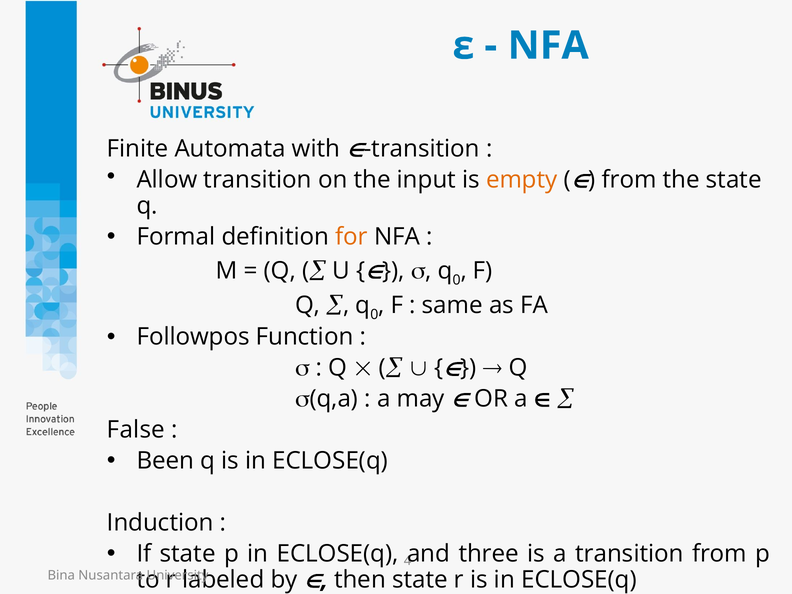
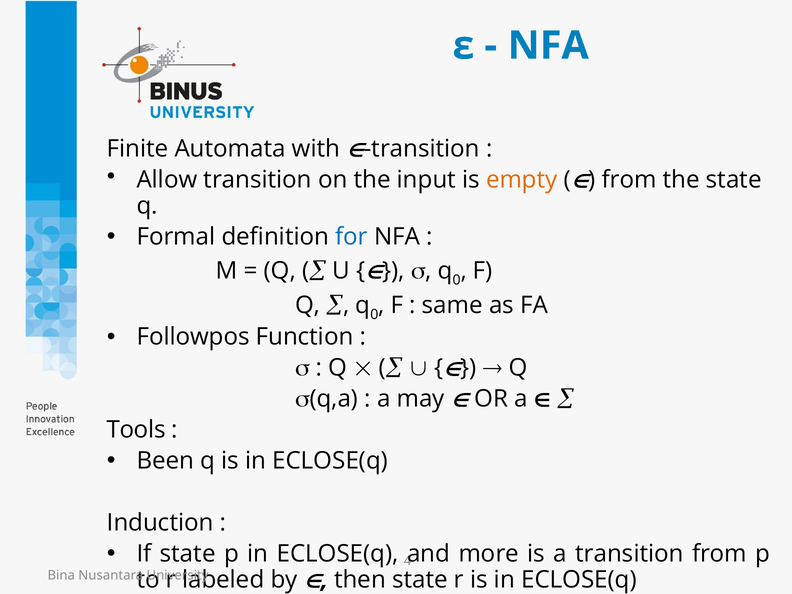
for colour: orange -> blue (352, 237)
False: False -> Tools (136, 430)
three: three -> more (489, 554)
